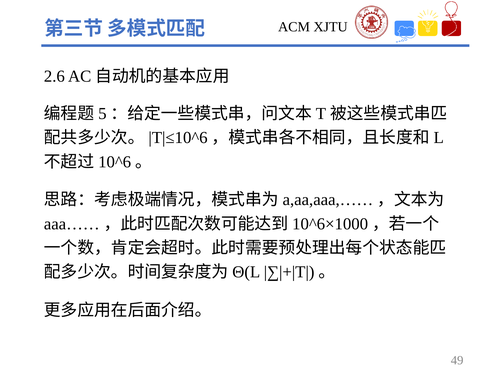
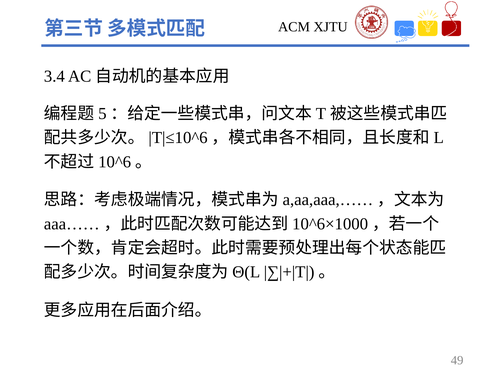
2.6: 2.6 -> 3.4 (54, 76)
